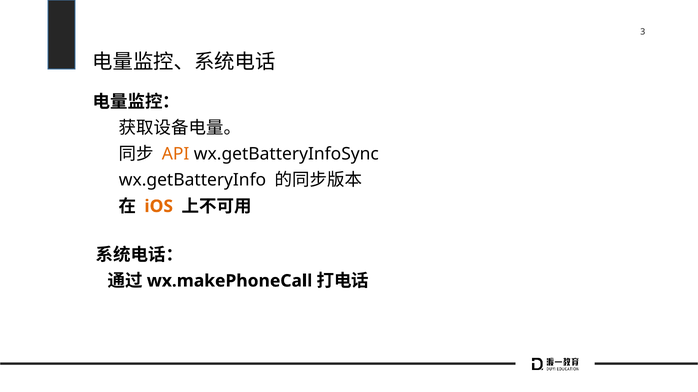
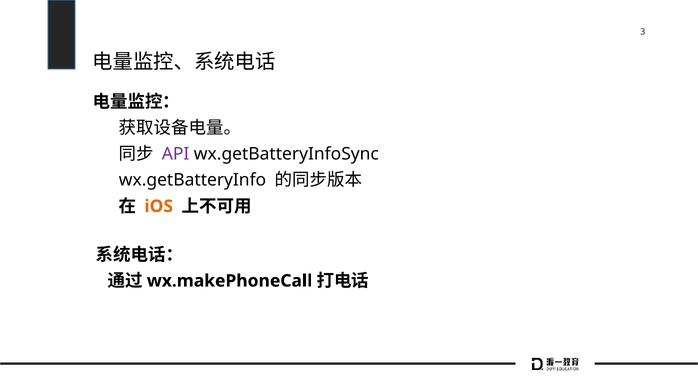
API colour: orange -> purple (176, 154)
